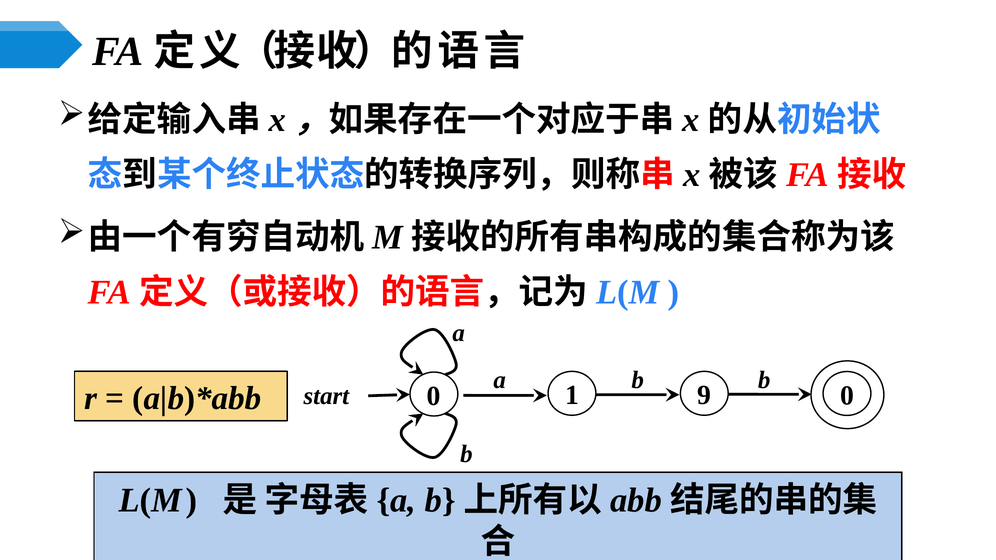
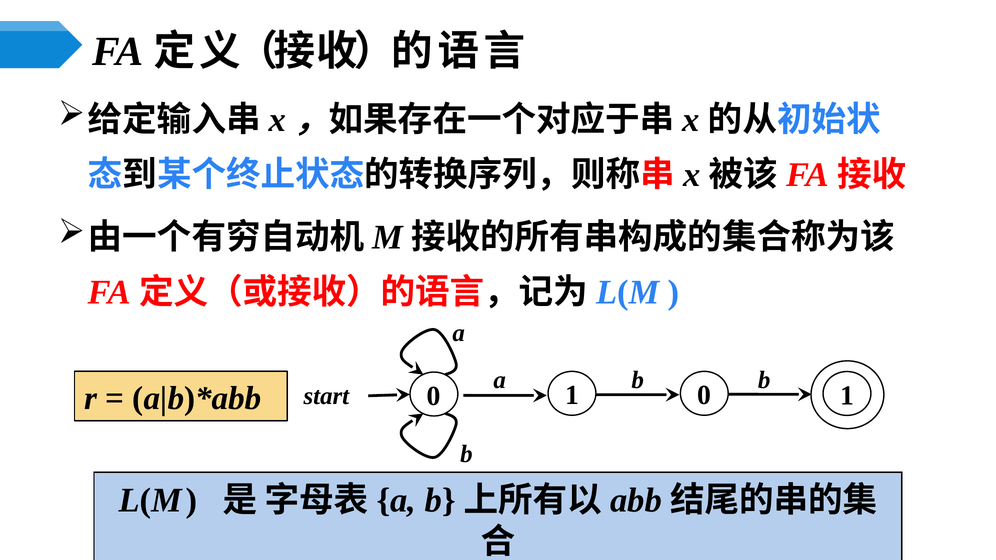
1 9: 9 -> 0 (704, 395)
0 0: 0 -> 1 (847, 396)
